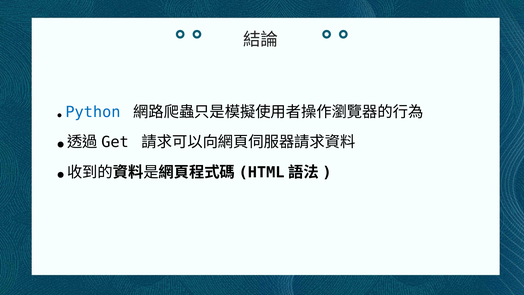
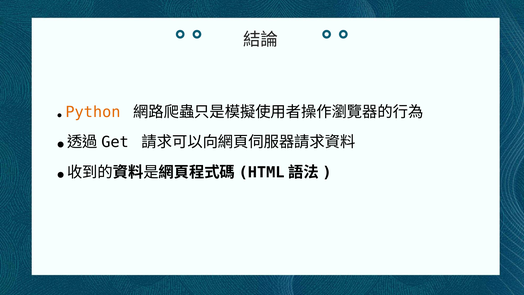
Python colour: blue -> orange (93, 112)
